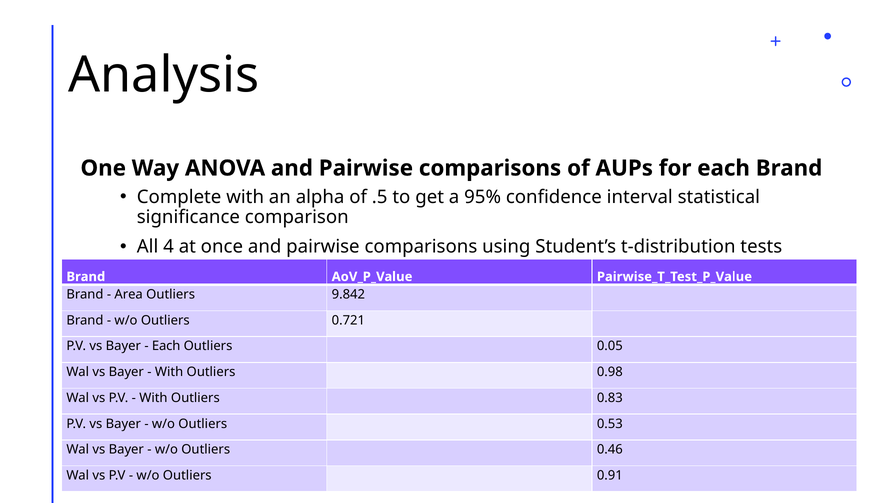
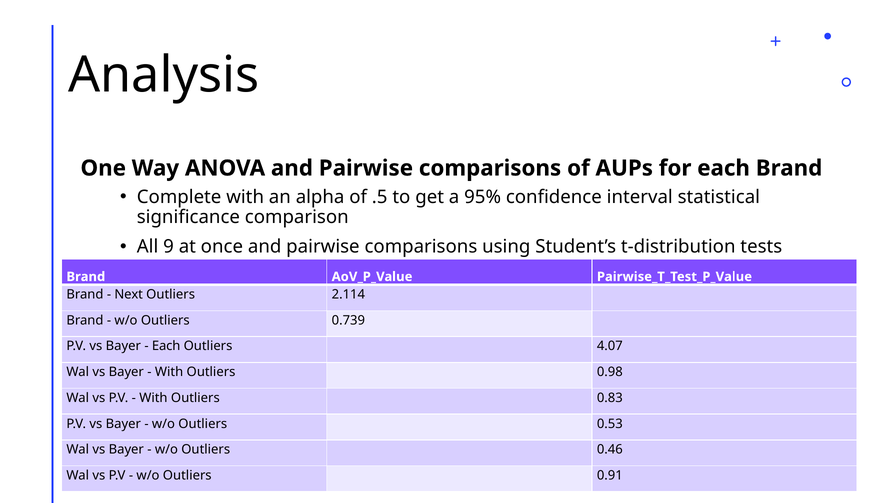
4: 4 -> 9 (169, 247)
Area: Area -> Next (129, 294)
9.842: 9.842 -> 2.114 (348, 294)
0.721: 0.721 -> 0.739 (348, 320)
0.05: 0.05 -> 4.07 (610, 346)
